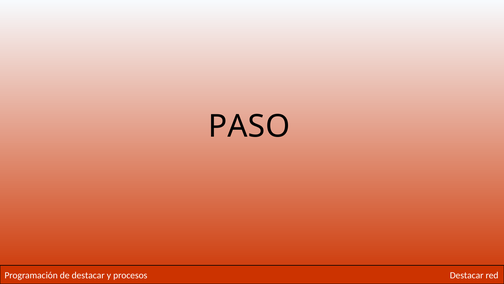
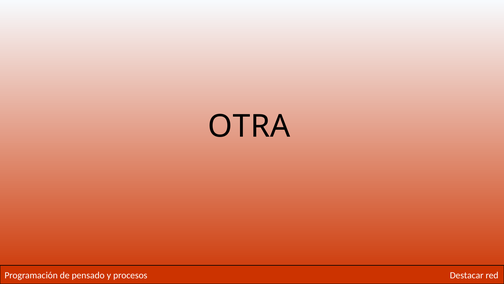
PASO: PASO -> OTRA (249, 126)
de destacar: destacar -> pensado (88, 275)
